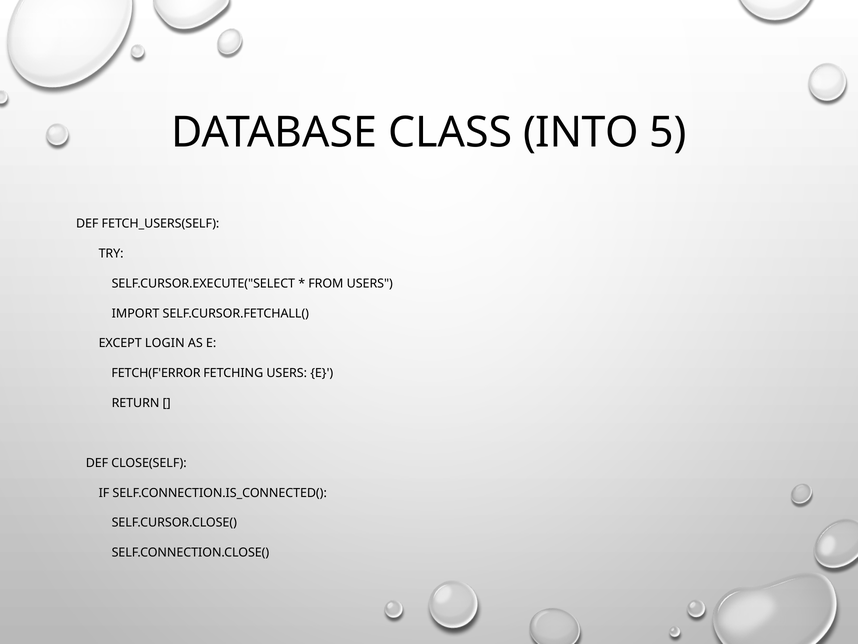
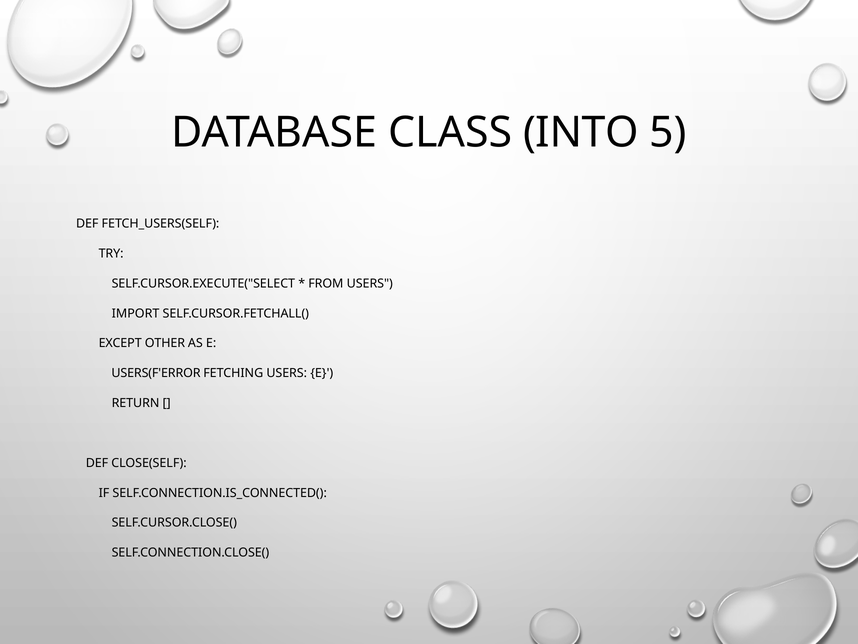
LOGIN: LOGIN -> OTHER (165, 343)
FETCH(F'ERROR: FETCH(F'ERROR -> USERS(F'ERROR (156, 373)
